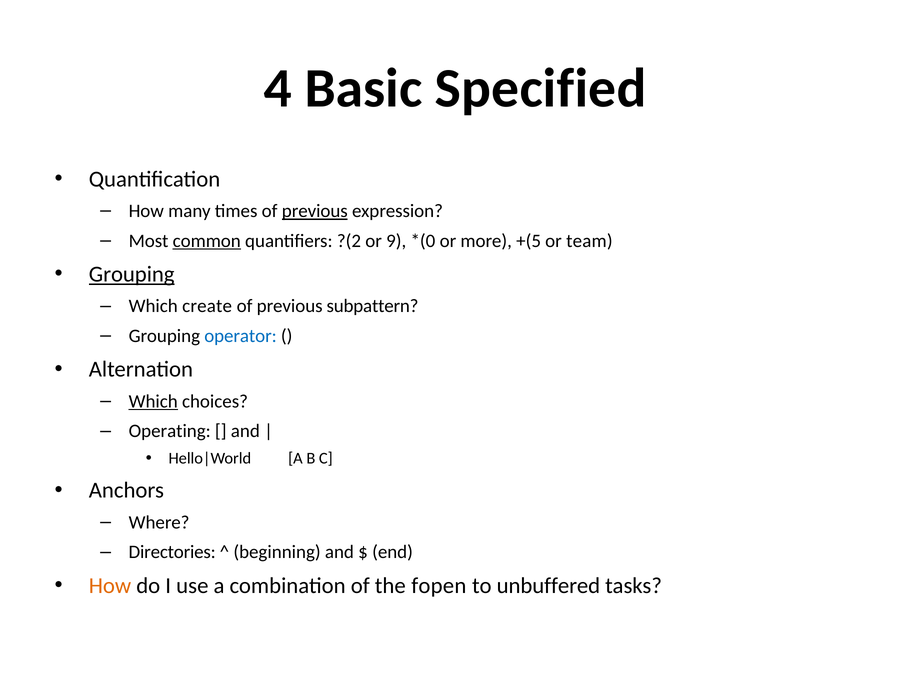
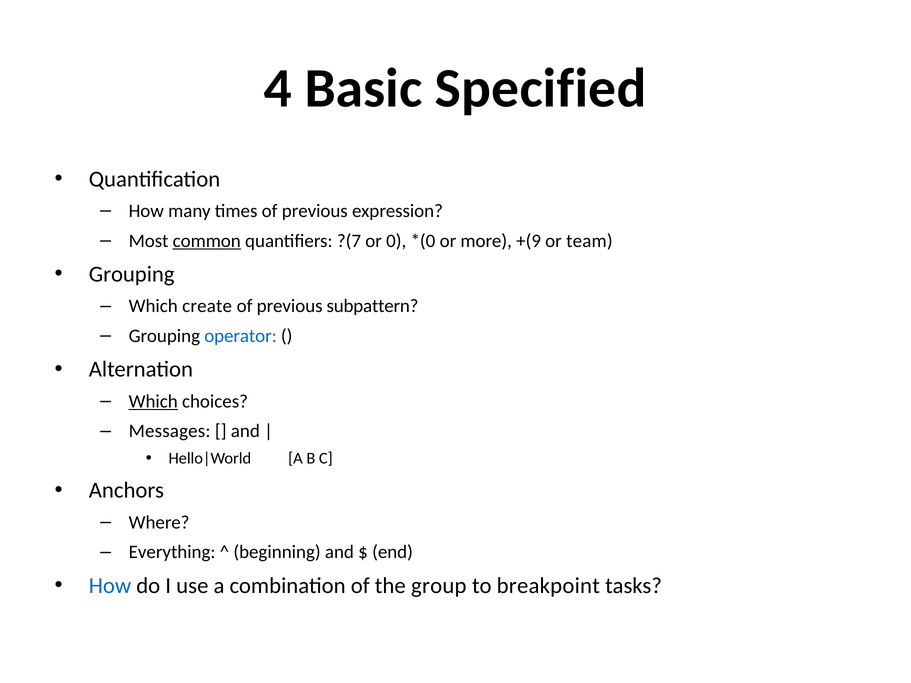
previous underline: present -> none (315, 211)
?(2: ?(2 -> ?(7 (349, 241)
9: 9 -> 0 (396, 241)
+(5: +(5 -> +(9 (529, 241)
Grouping underline: present -> none (132, 274)
Operating: Operating -> Messages (170, 431)
Directories: Directories -> Everything (172, 552)
How colour: orange -> blue (110, 586)
fopen: fopen -> group (439, 586)
unbuffered: unbuffered -> breakpoint (548, 586)
